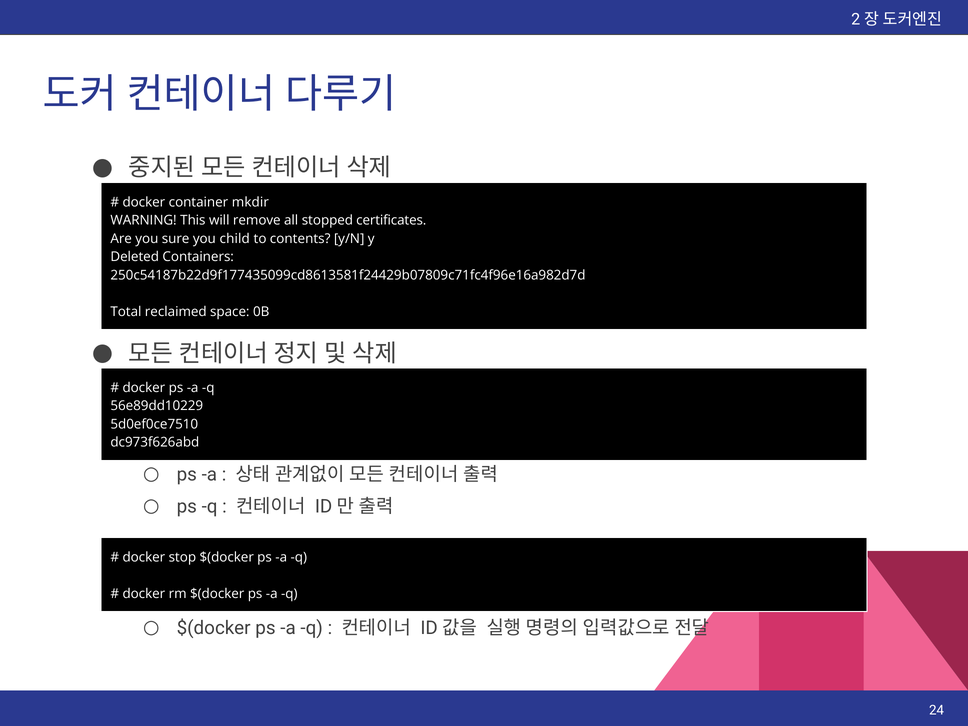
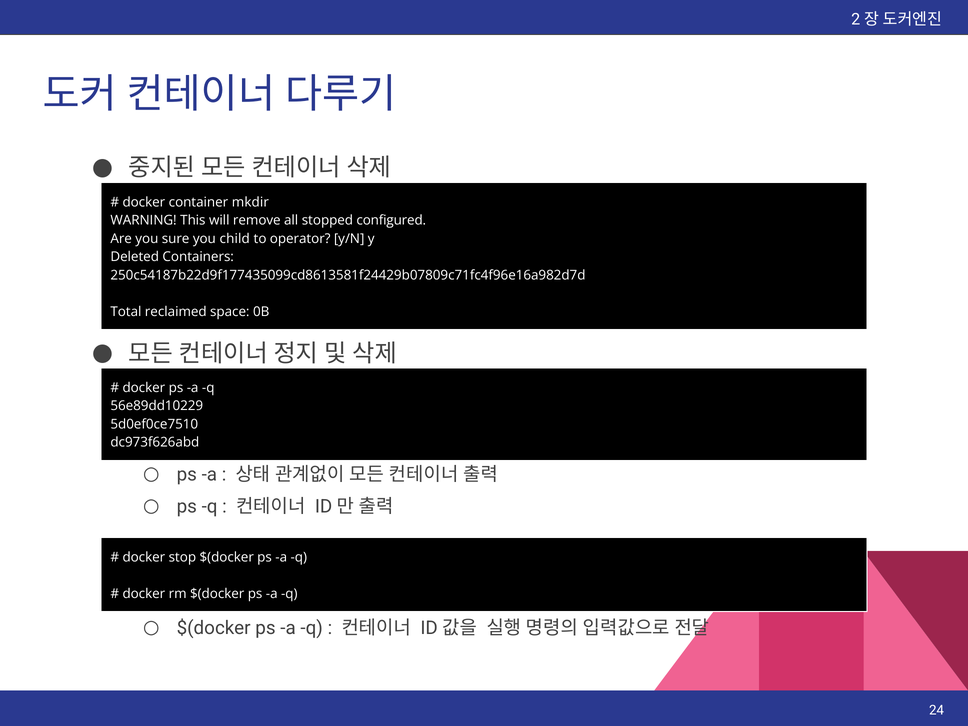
certificates: certificates -> configured (391, 220)
contents: contents -> operator (300, 239)
